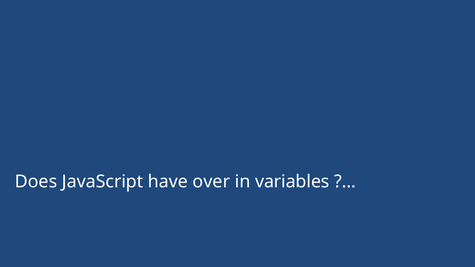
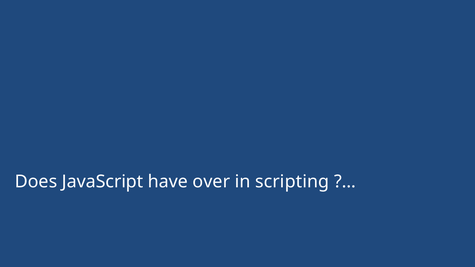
variables: variables -> scripting (292, 182)
